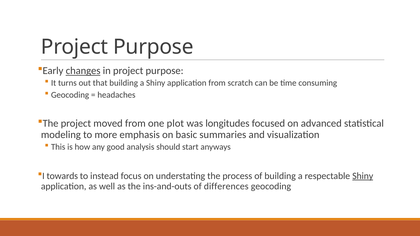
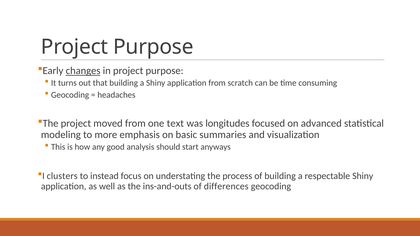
plot: plot -> text (175, 124)
towards: towards -> clusters (62, 176)
Shiny underline: present -> none (363, 176)
